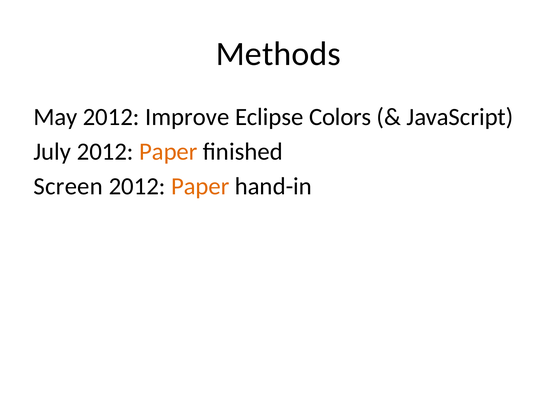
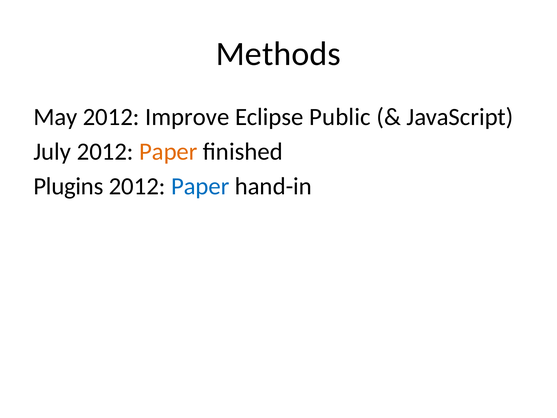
Colors: Colors -> Public (340, 117)
Screen: Screen -> Plugins (68, 186)
Paper colour: orange -> blue (200, 186)
